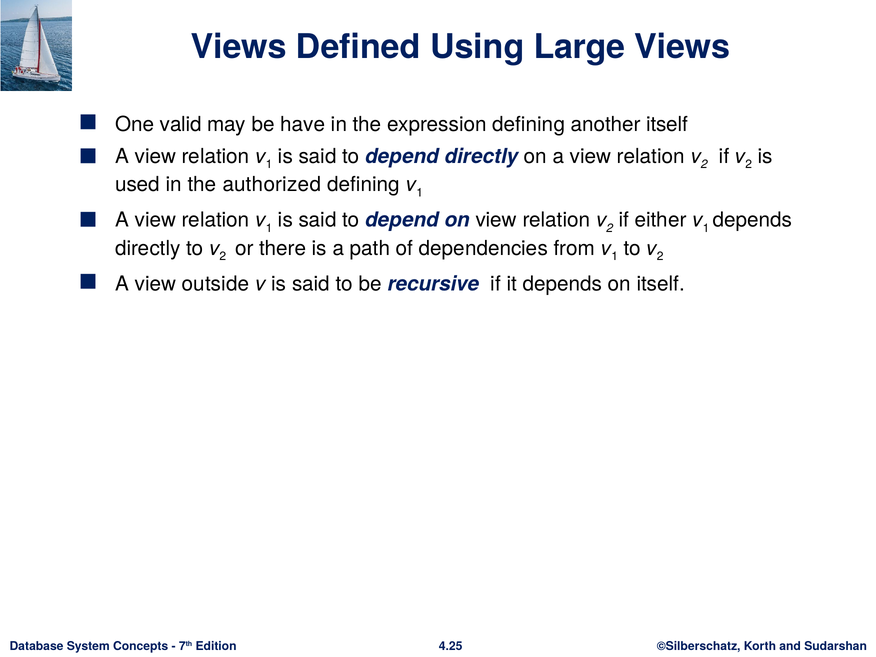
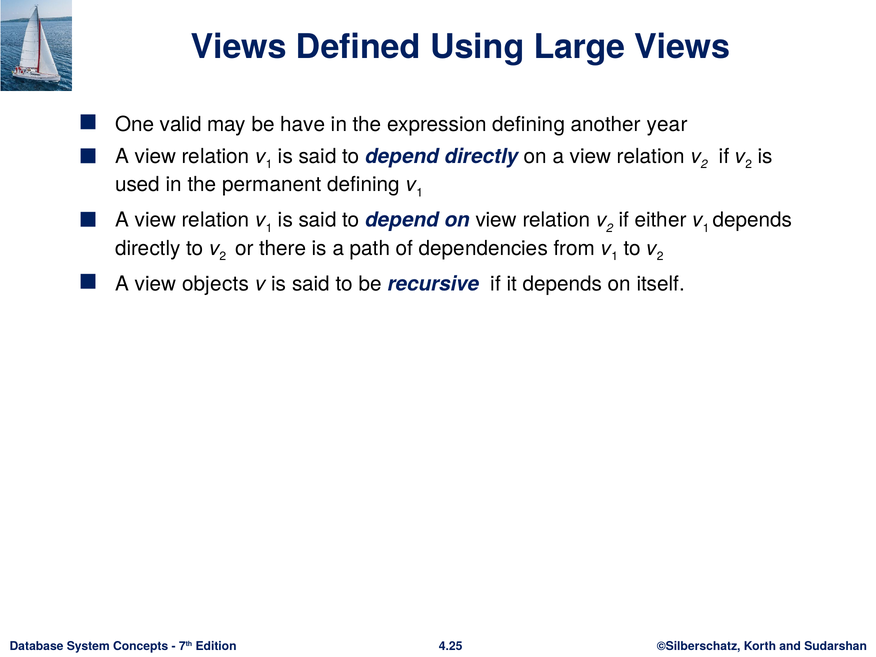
another itself: itself -> year (667, 124)
authorized: authorized -> permanent (272, 185)
outside: outside -> objects (215, 284)
